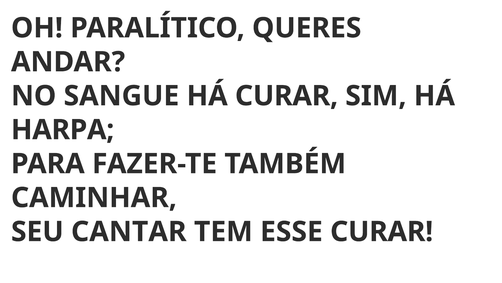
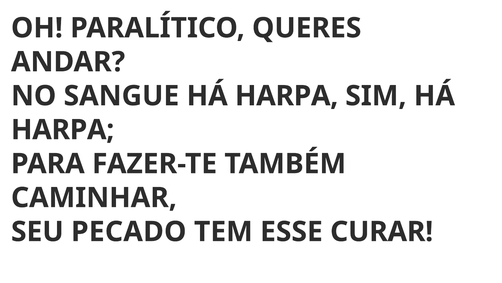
SANGUE HÁ CURAR: CURAR -> HARPA (287, 96)
CANTAR: CANTAR -> PECADO (129, 231)
